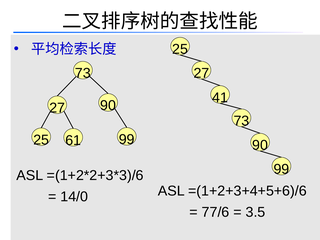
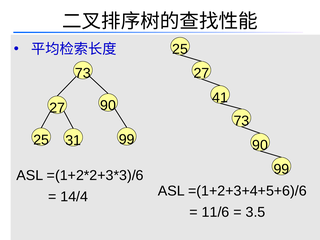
61: 61 -> 31 (73, 140)
14/0: 14/0 -> 14/4 (74, 197)
77/6: 77/6 -> 11/6 (216, 212)
